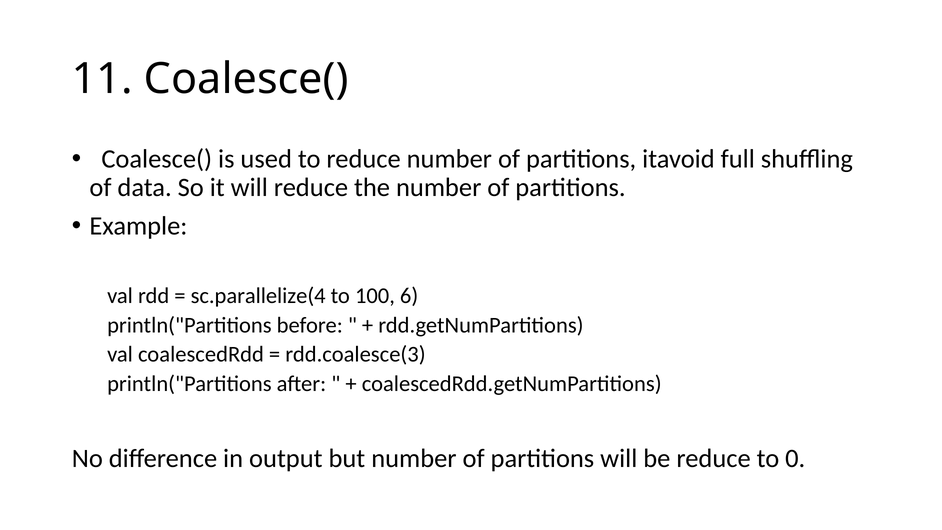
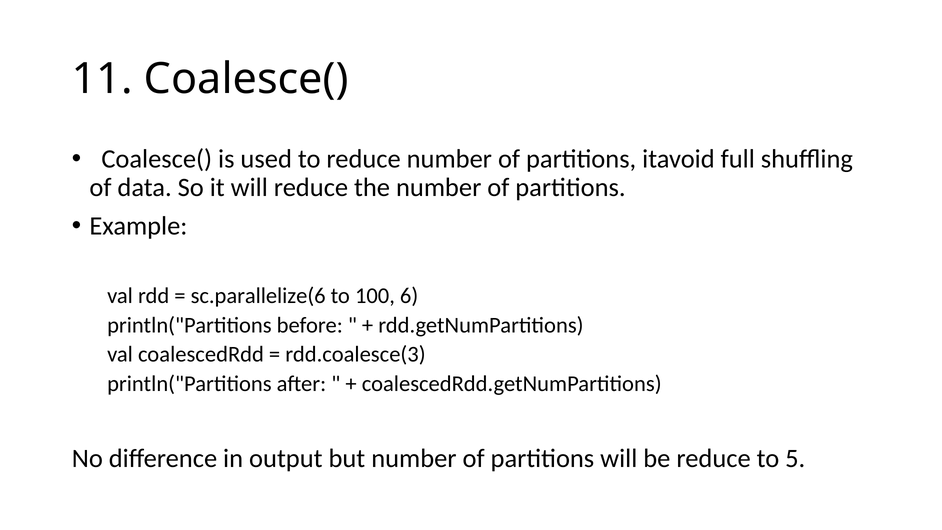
sc.parallelize(4: sc.parallelize(4 -> sc.parallelize(6 (258, 296)
0: 0 -> 5 (795, 458)
